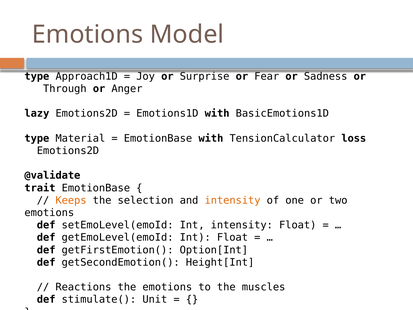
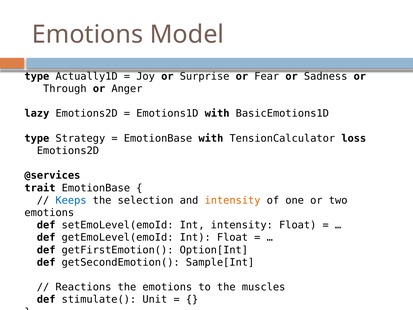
Approach1D: Approach1D -> Actually1D (87, 76)
Material: Material -> Strategy (80, 138)
@validate: @validate -> @services (52, 175)
Keeps colour: orange -> blue (71, 200)
Height[Int: Height[Int -> Sample[Int (220, 262)
